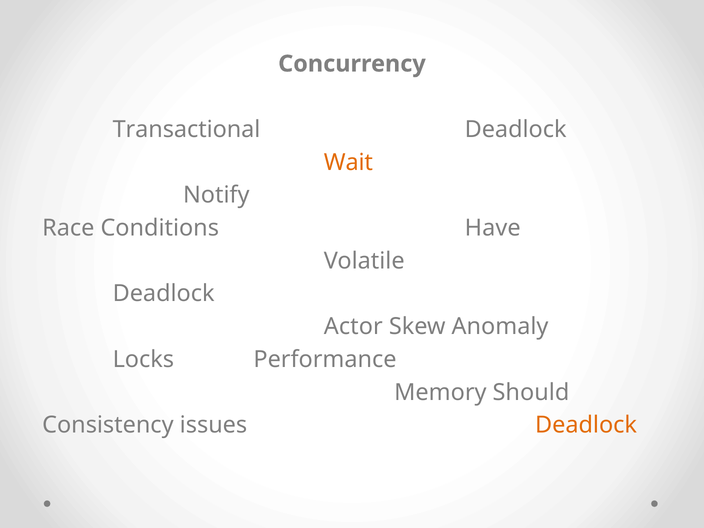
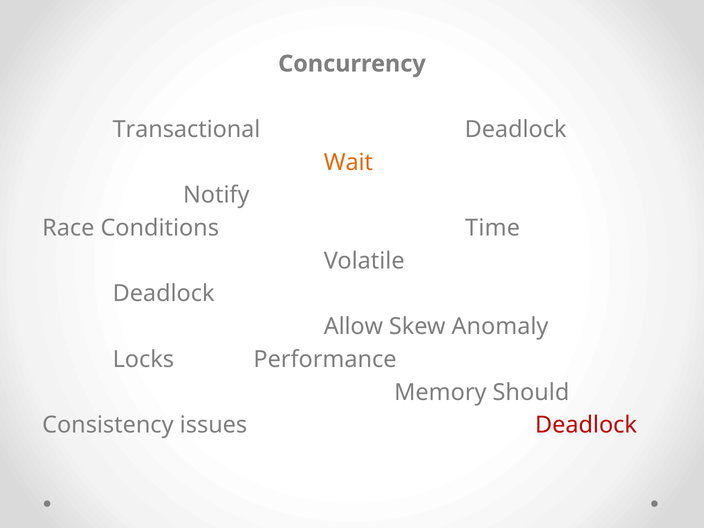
Have: Have -> Time (493, 228)
Actor: Actor -> Allow (353, 327)
Deadlock colour: orange -> red (586, 425)
